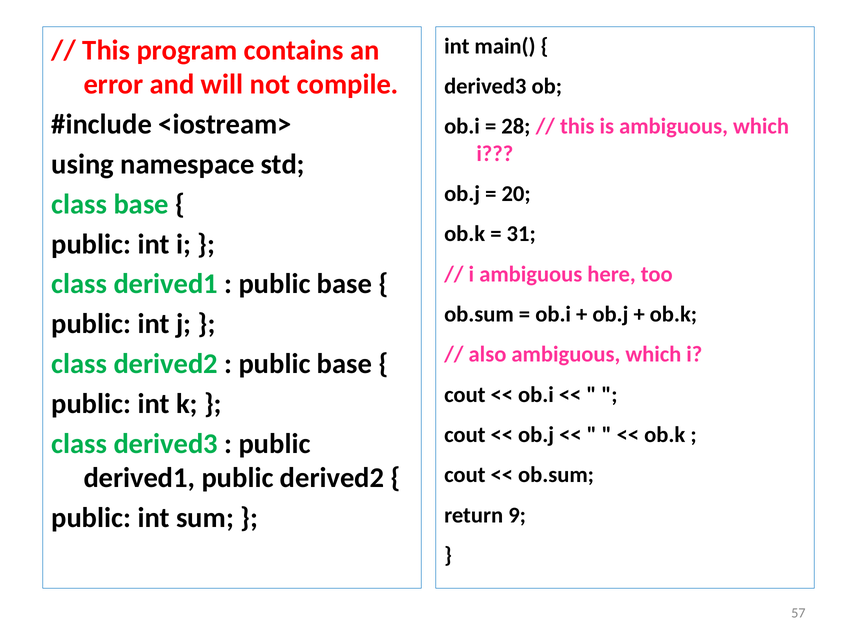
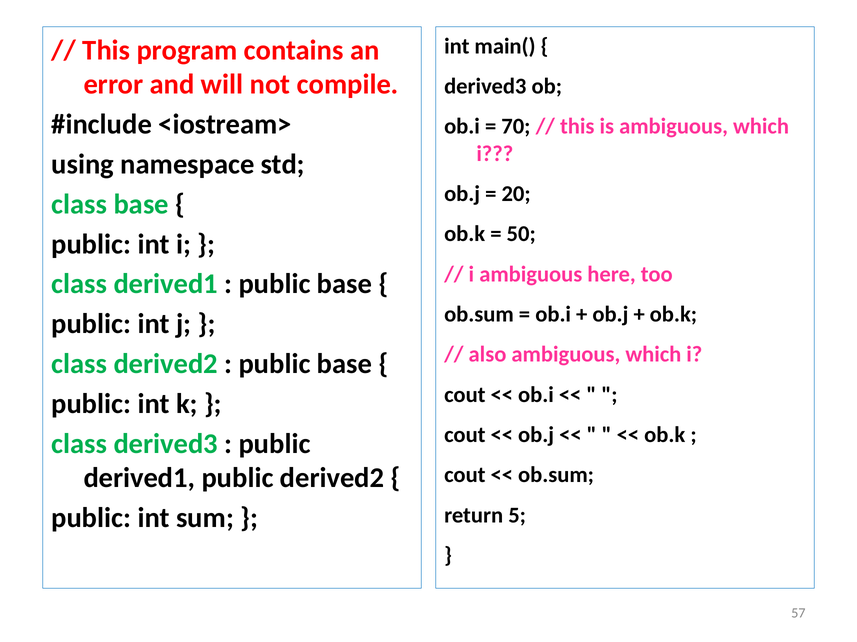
28: 28 -> 70 (516, 127)
31: 31 -> 50 (521, 234)
9: 9 -> 5 (517, 516)
